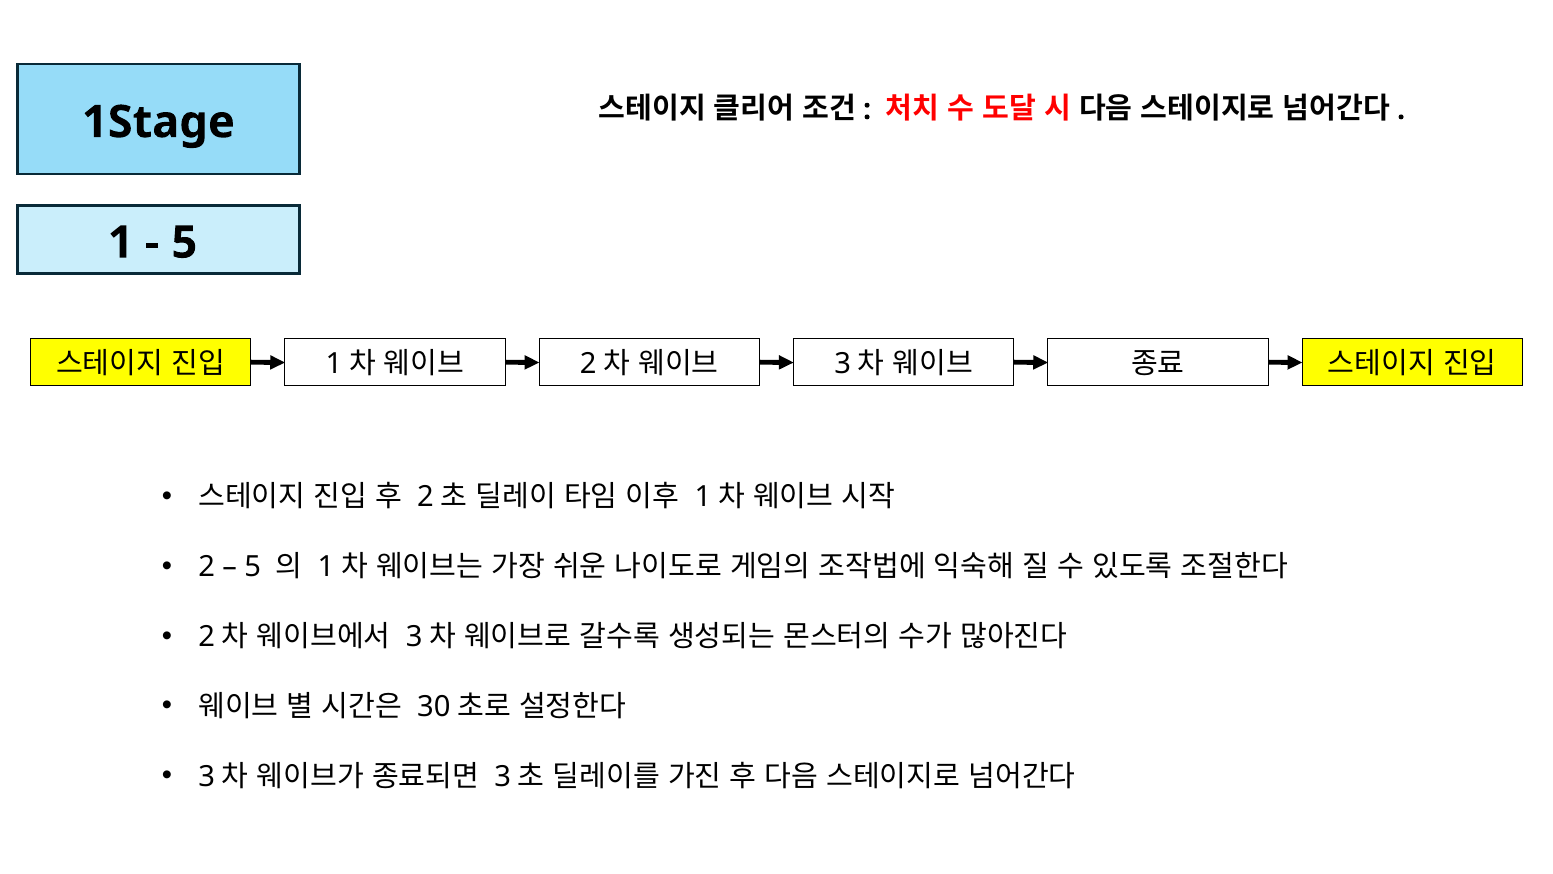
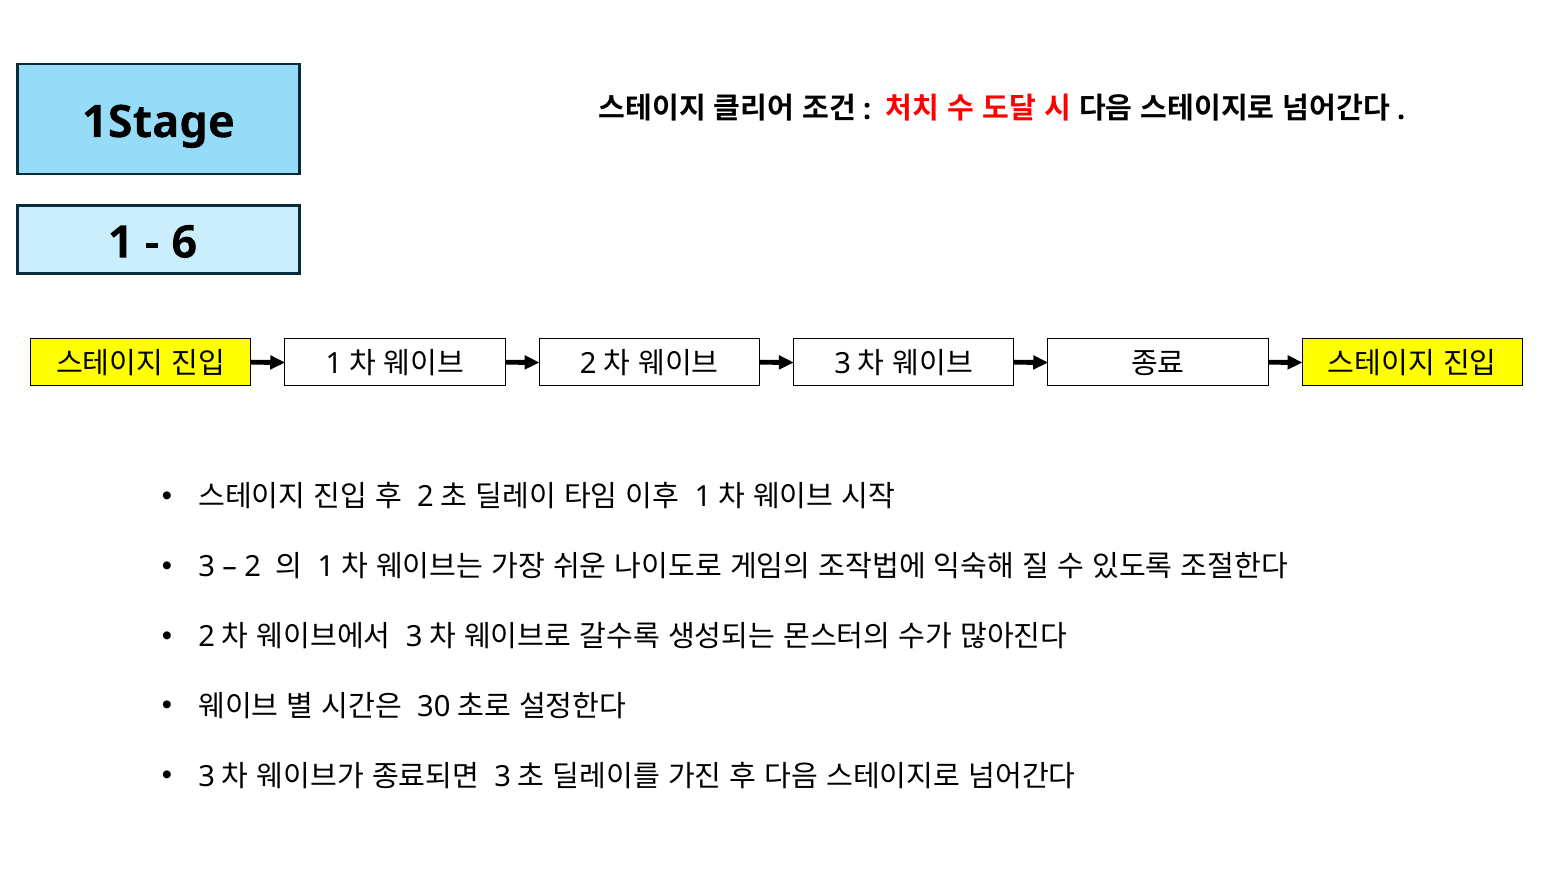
5: 5 -> 6 (184, 243)
2: 2 -> 3 (207, 567)
5: 5 -> 2 (253, 567)
